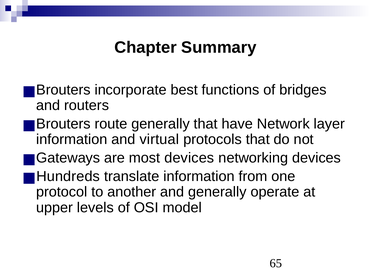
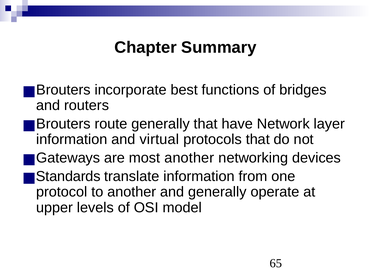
most devices: devices -> another (189, 158)
Hundreds: Hundreds -> Standards (68, 177)
